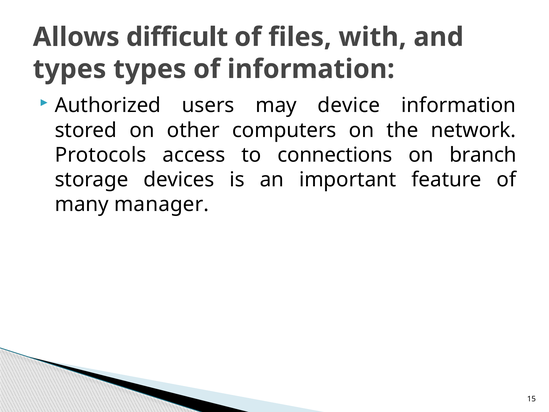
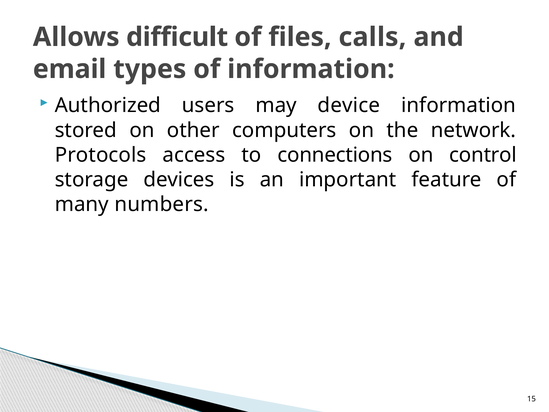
with: with -> calls (372, 37)
types: types -> email (70, 69)
branch: branch -> control (483, 155)
manager: manager -> numbers (162, 204)
